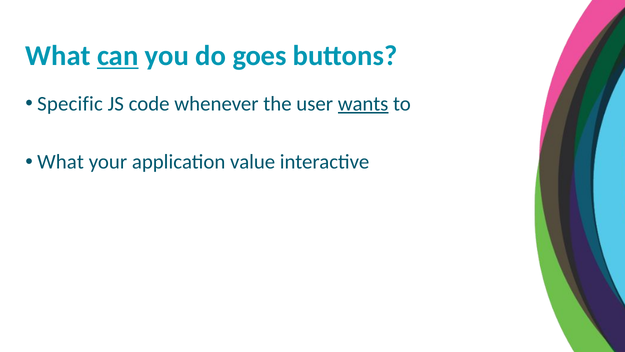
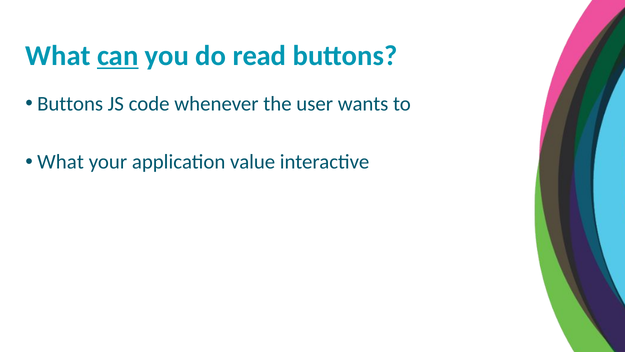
goes: goes -> read (259, 56)
Specific: Specific -> Buttons (70, 104)
wants underline: present -> none (363, 104)
